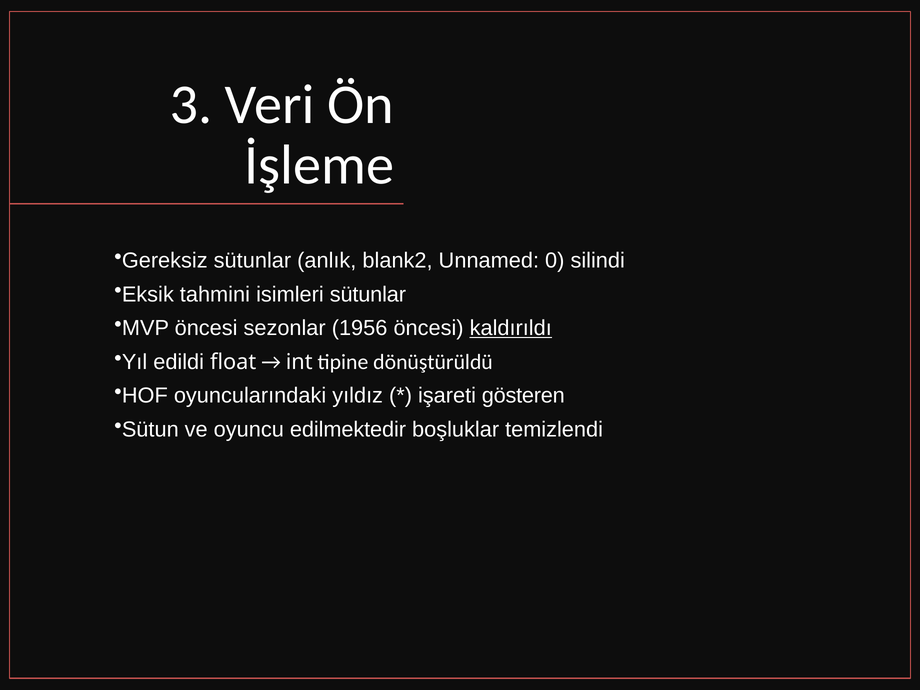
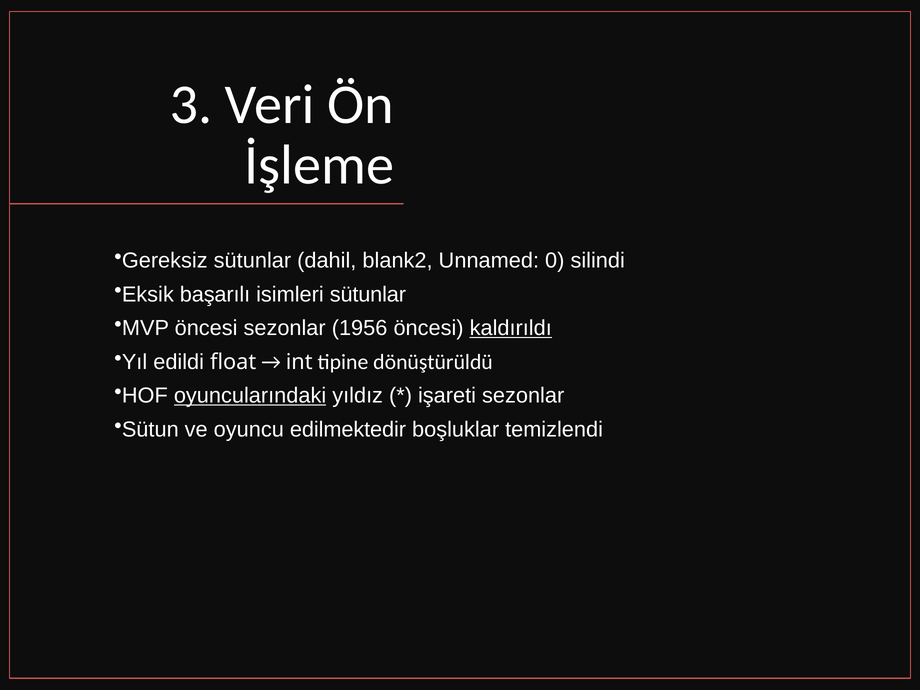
anlık: anlık -> dahil (327, 261)
tahmini: tahmini -> başarılı (215, 294)
oyuncularındaki underline: none -> present (250, 396)
işareti gösteren: gösteren -> sezonlar (523, 396)
